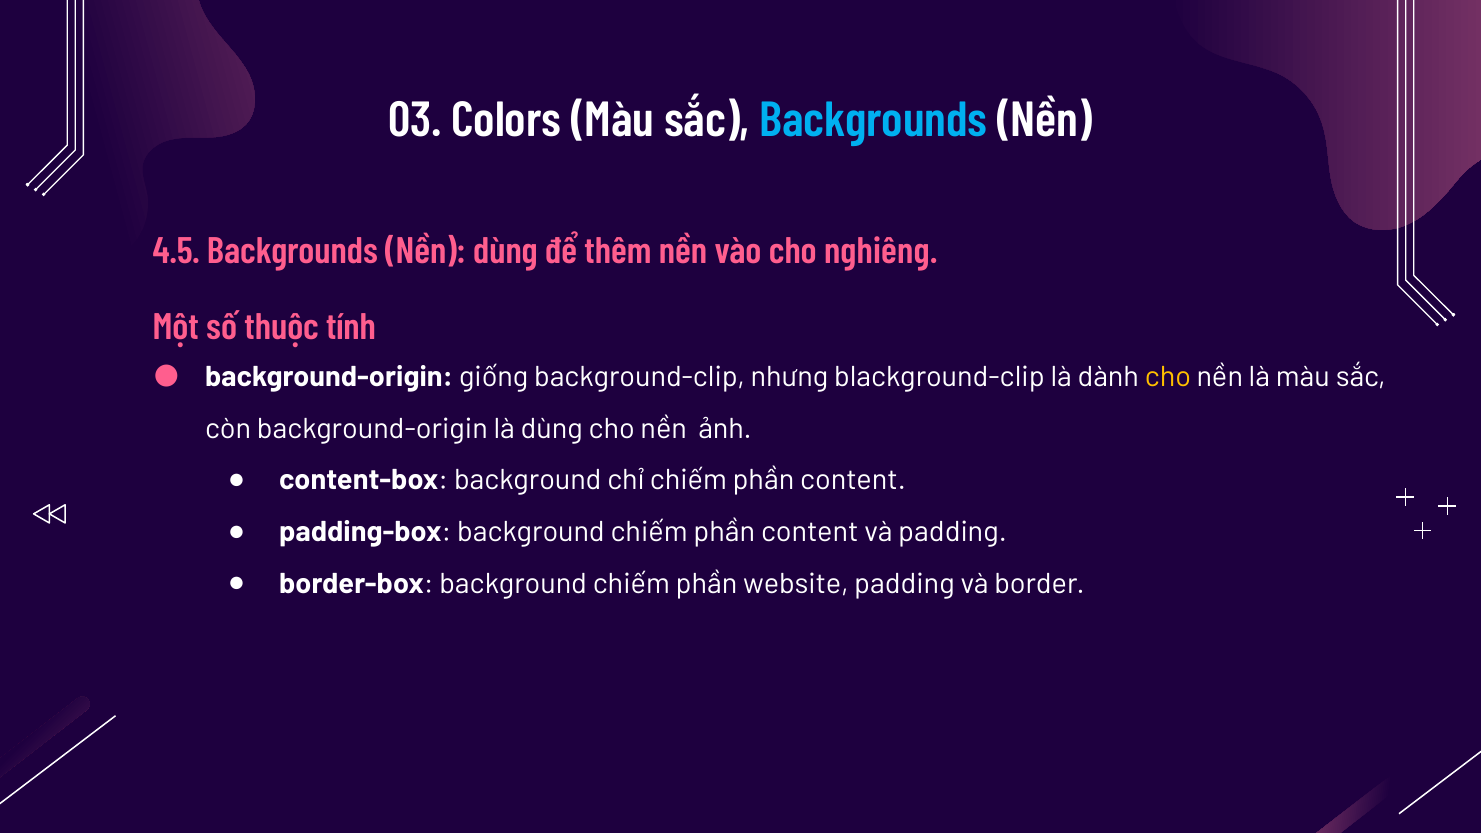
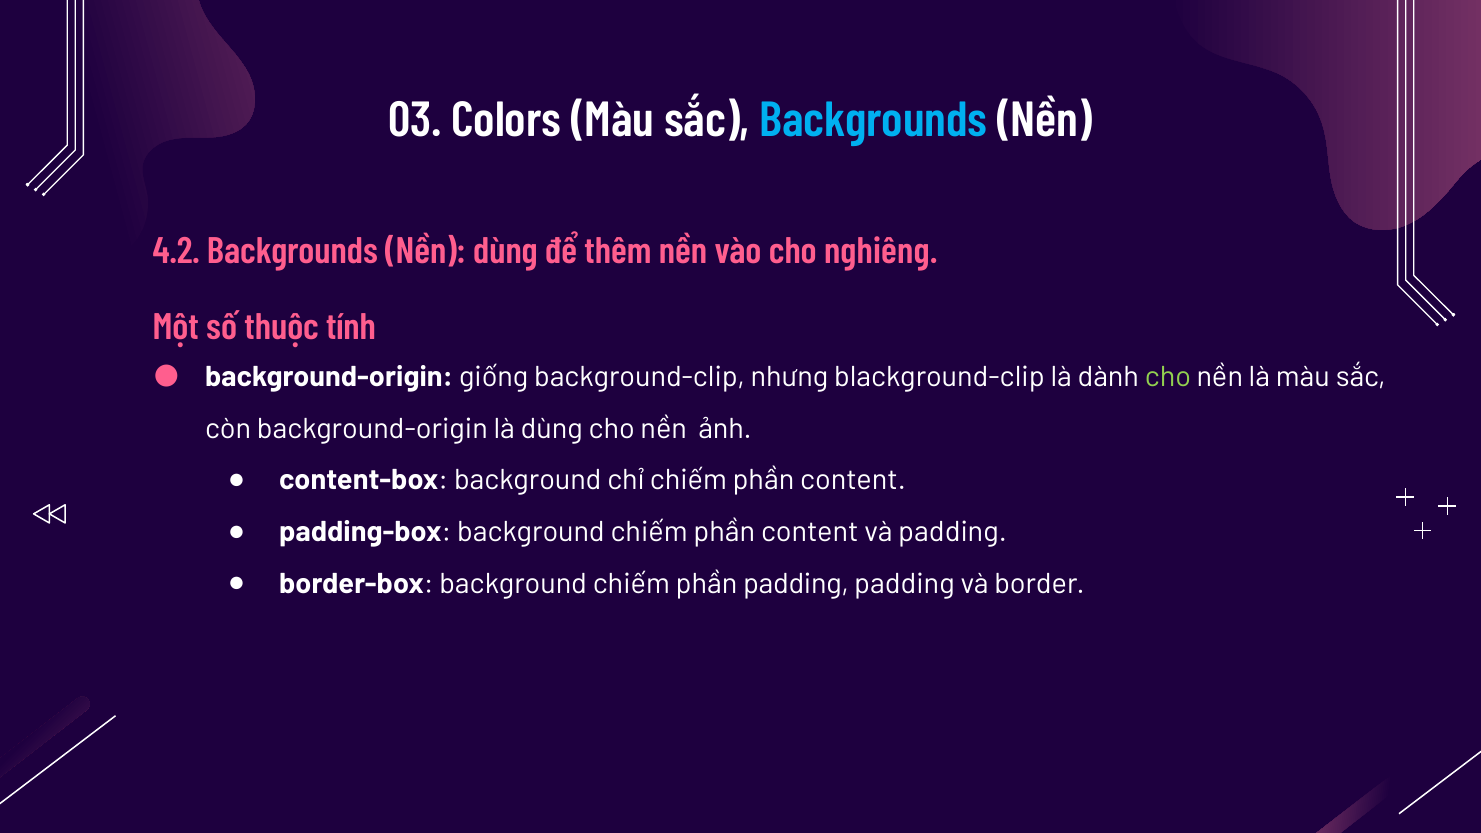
4.5: 4.5 -> 4.2 (176, 251)
cho colour: yellow -> light green (1168, 377)
phần website: website -> padding (796, 584)
